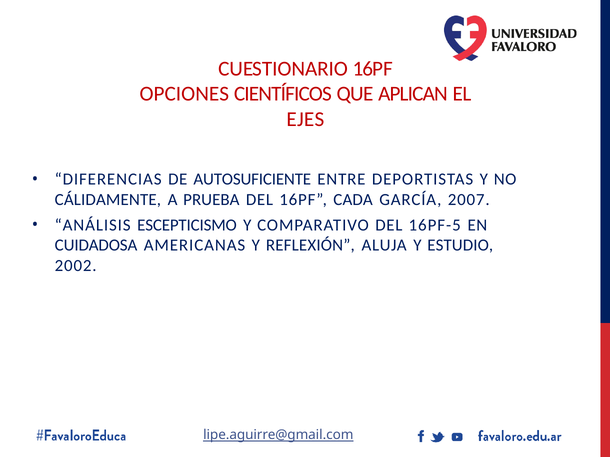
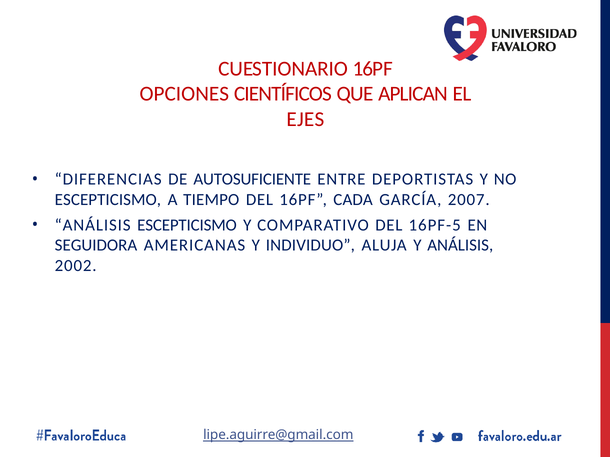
CÁLIDAMENTE: CÁLIDAMENTE -> ESCEPTICISMO (108, 200)
PRUEBA: PRUEBA -> TIEMPO (211, 200)
CUIDADOSA: CUIDADOSA -> SEGUIDORA (96, 246)
REFLEXIÓN: REFLEXIÓN -> INDIVIDUO (310, 246)
Y ESTUDIO: ESTUDIO -> ANÁLISIS (460, 246)
